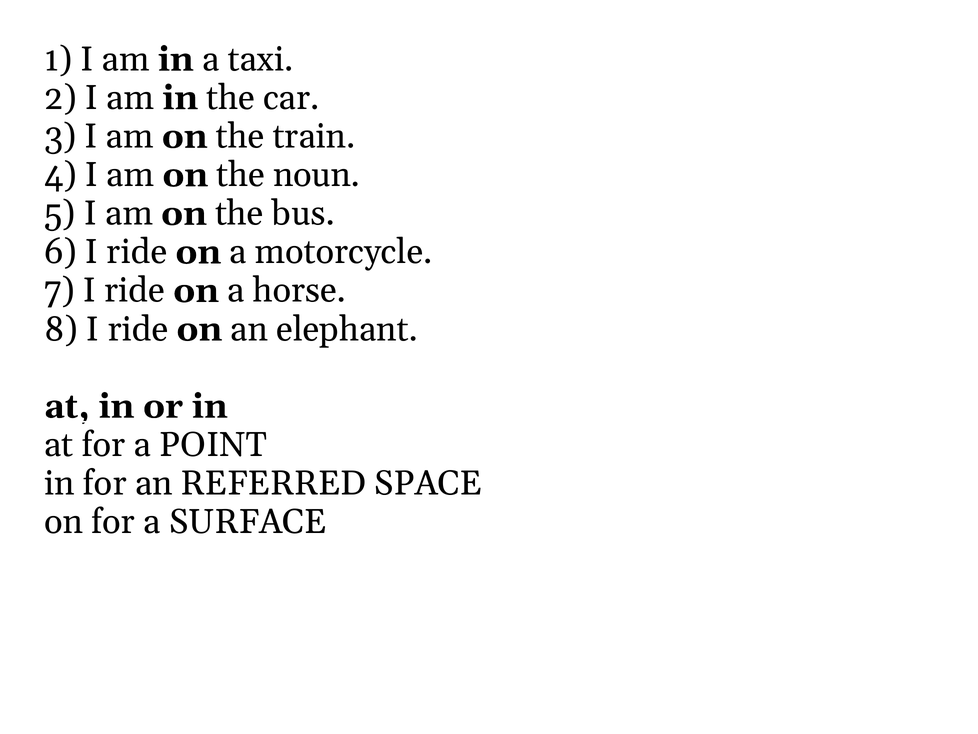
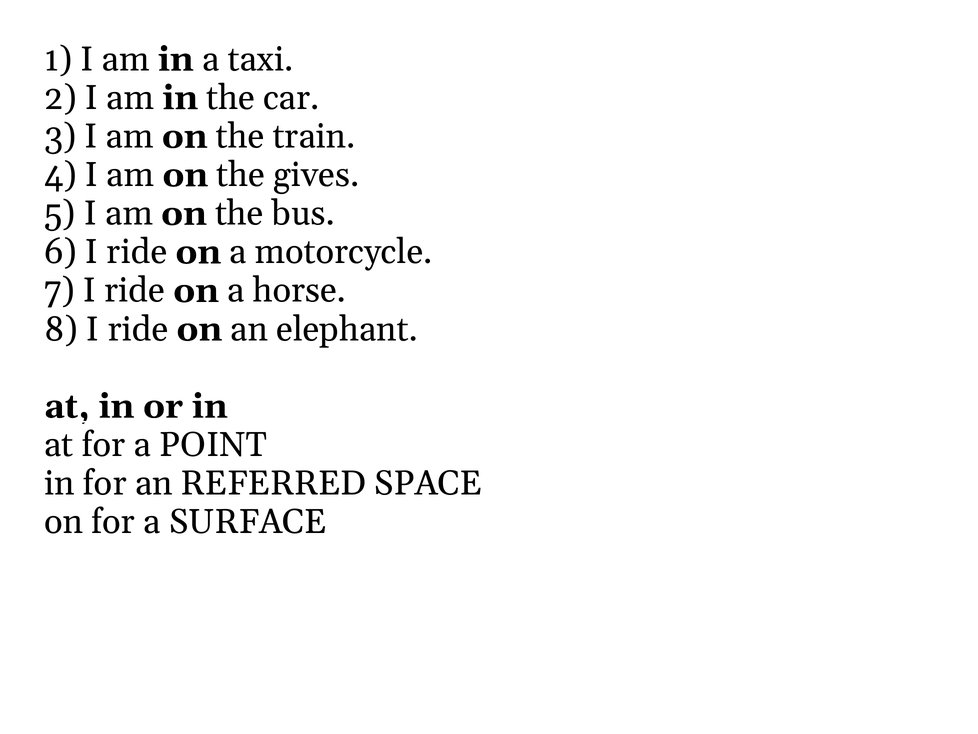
noun: noun -> gives (316, 175)
